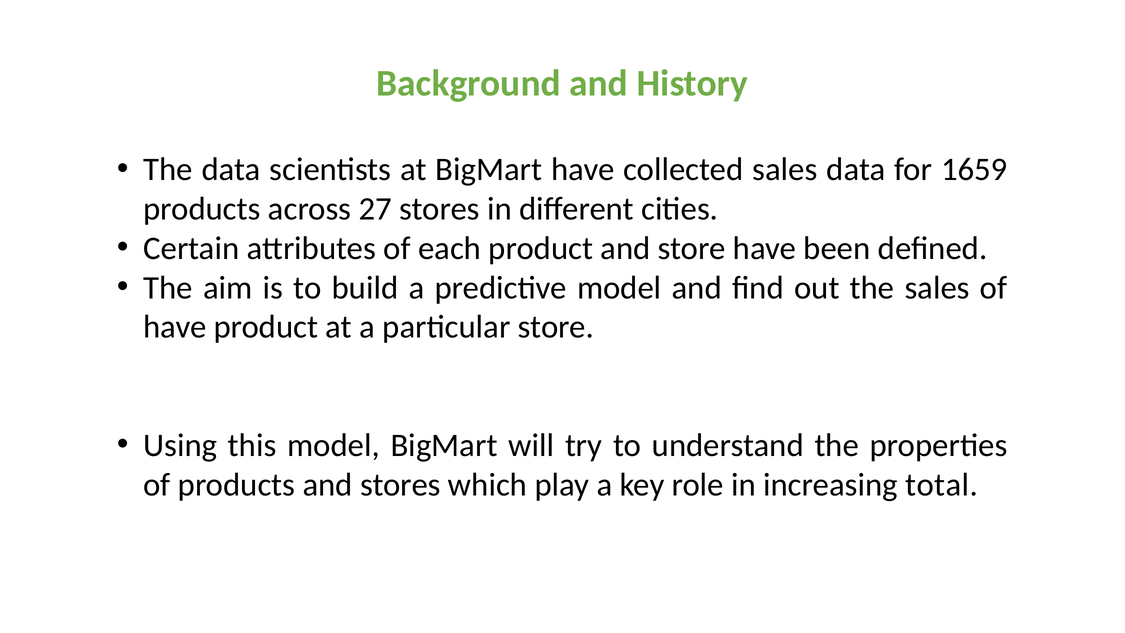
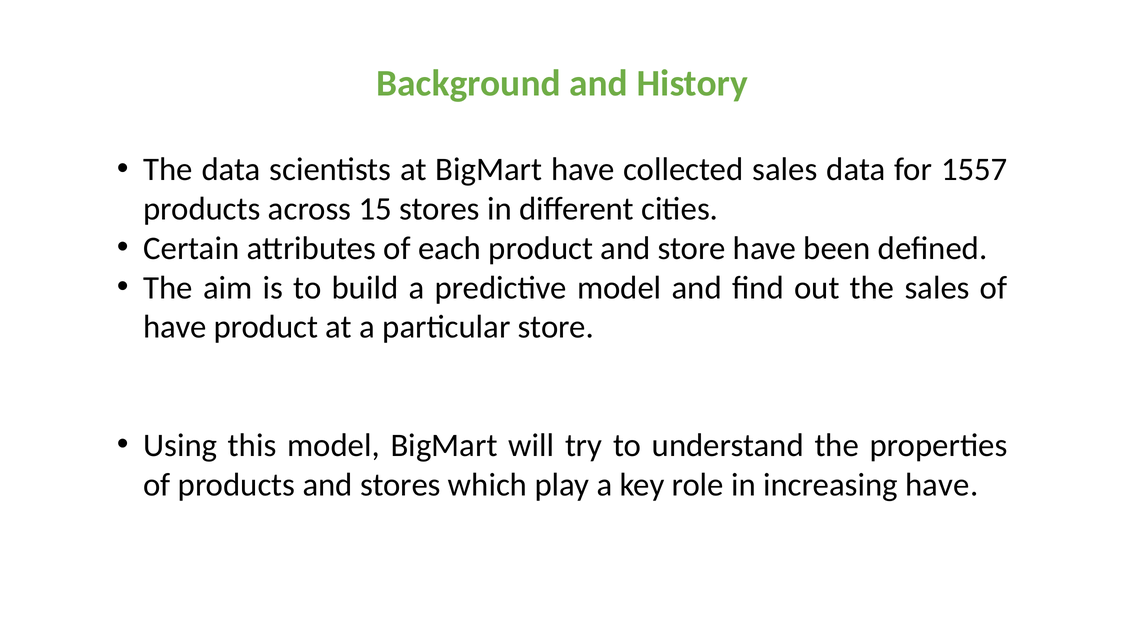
1659: 1659 -> 1557 (974, 169)
27: 27 -> 15 (375, 209)
increasing total: total -> have (942, 485)
